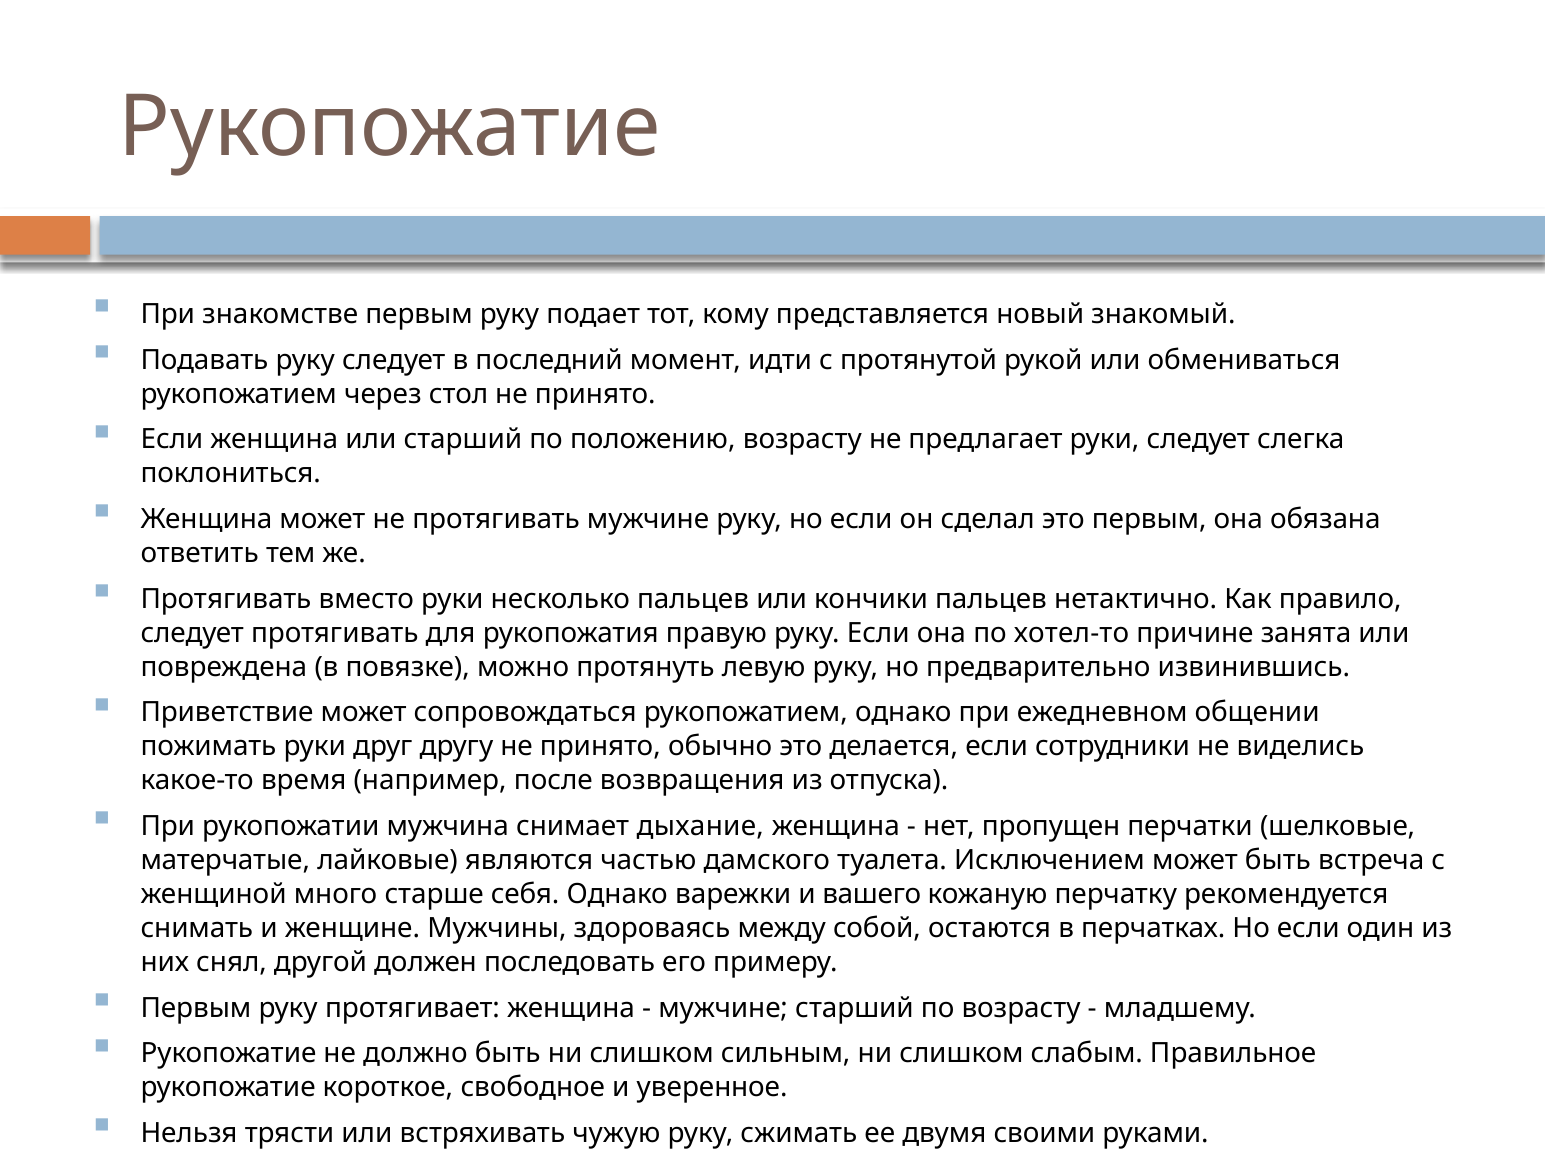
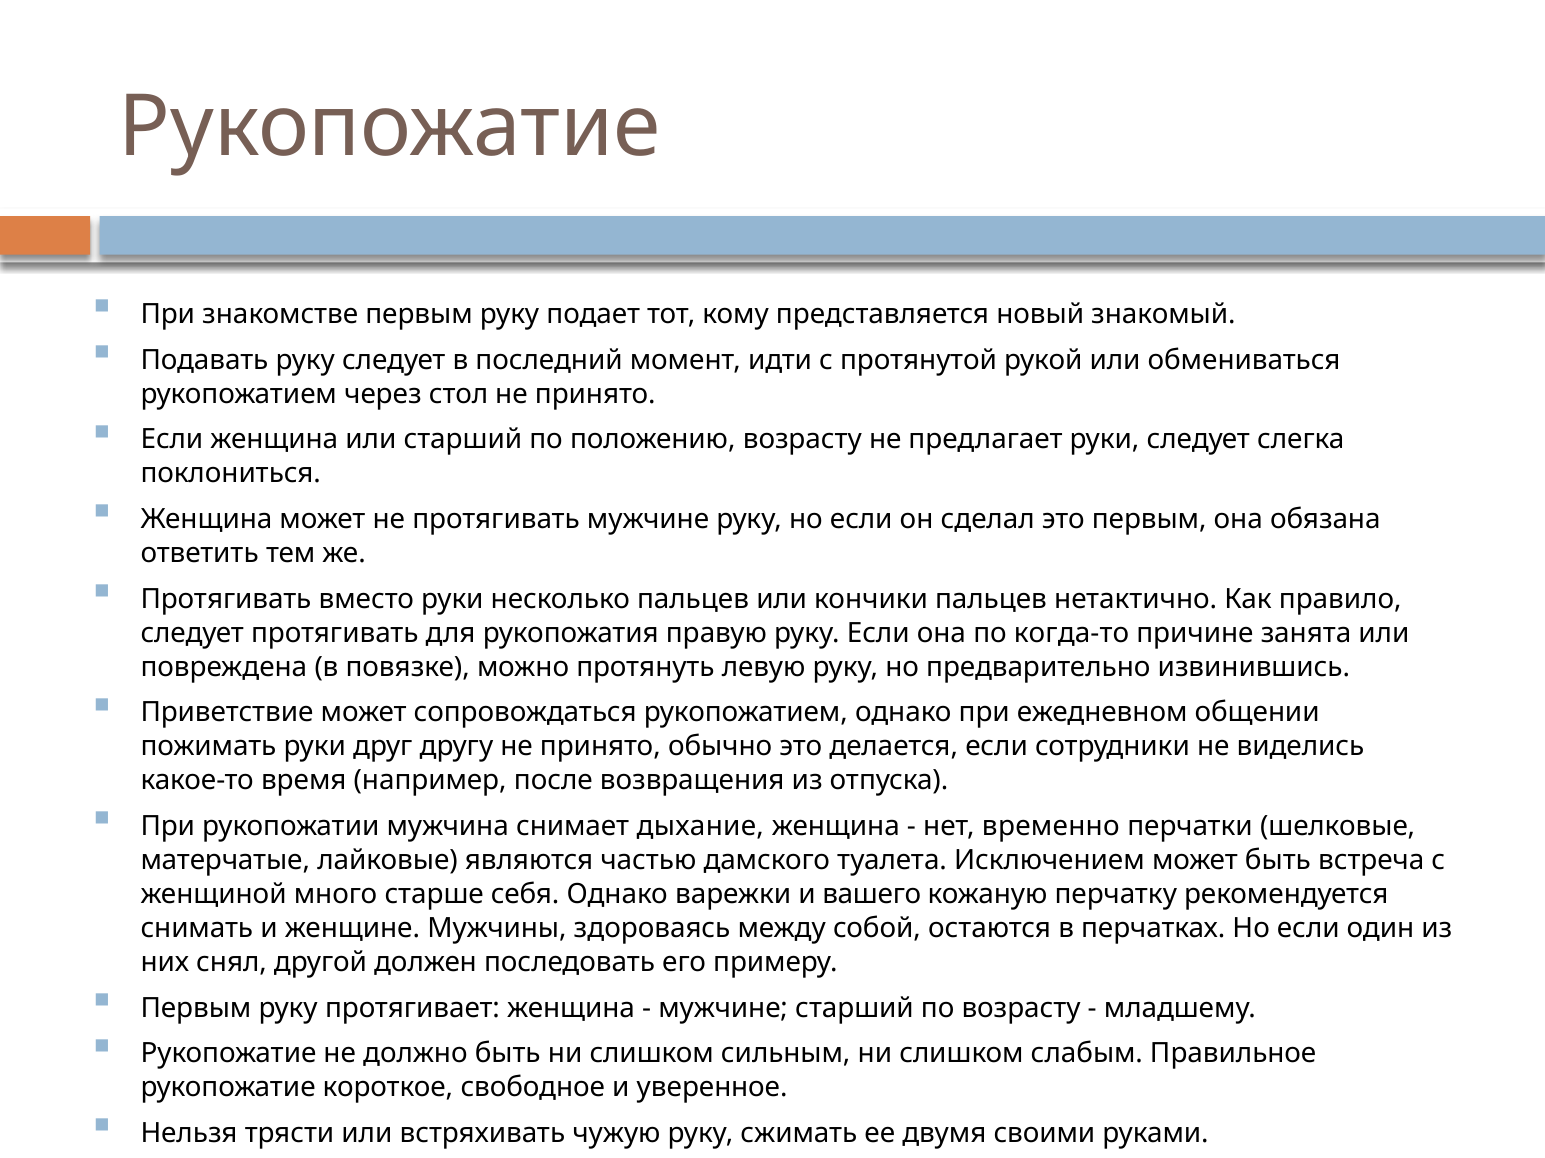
хотел-то: хотел-то -> когда-то (1072, 633)
пропущен: пропущен -> временно (1051, 827)
